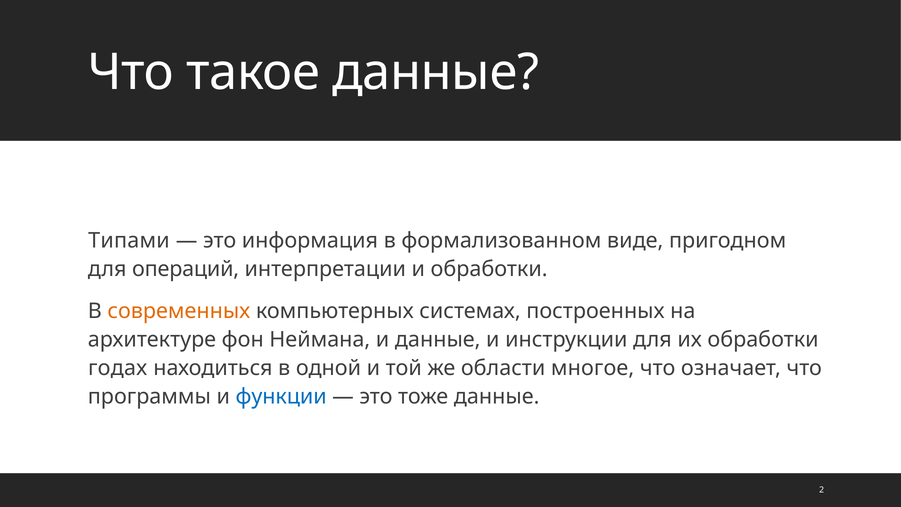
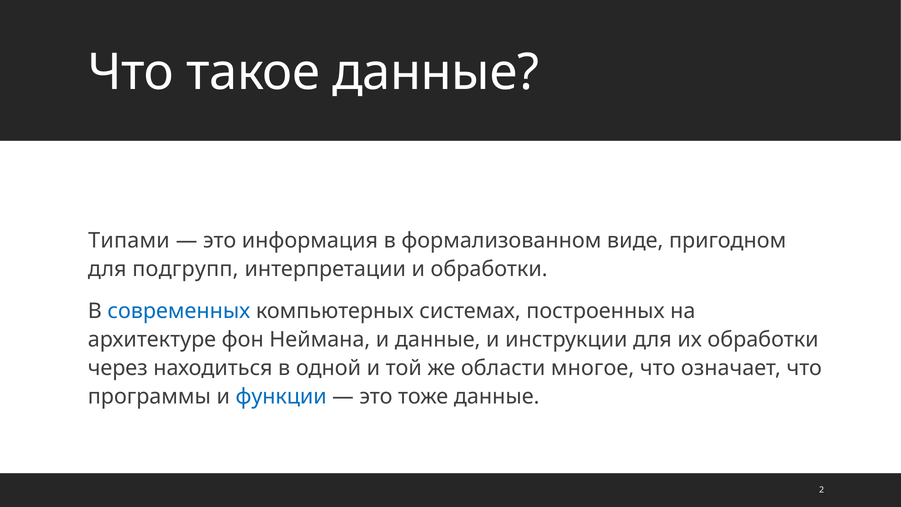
операций: операций -> подгрупп (185, 269)
современных colour: orange -> blue (179, 311)
годах: годах -> через (118, 368)
